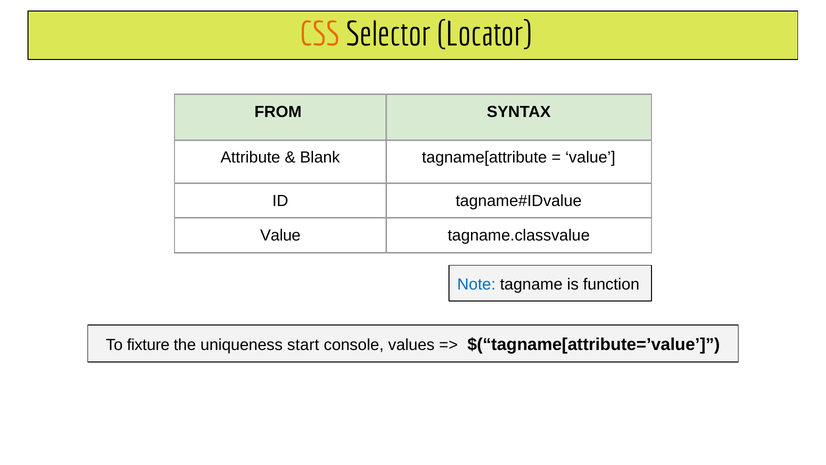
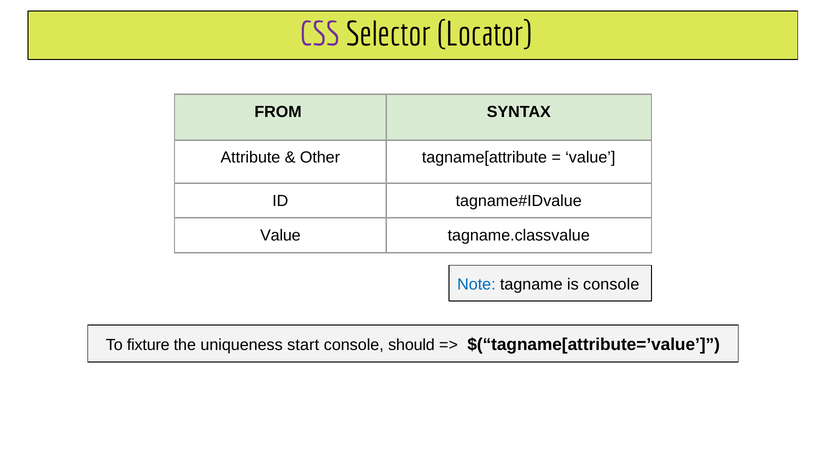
CSS colour: orange -> purple (320, 34)
Blank: Blank -> Other (320, 157)
is function: function -> console (611, 284)
values: values -> should (412, 345)
